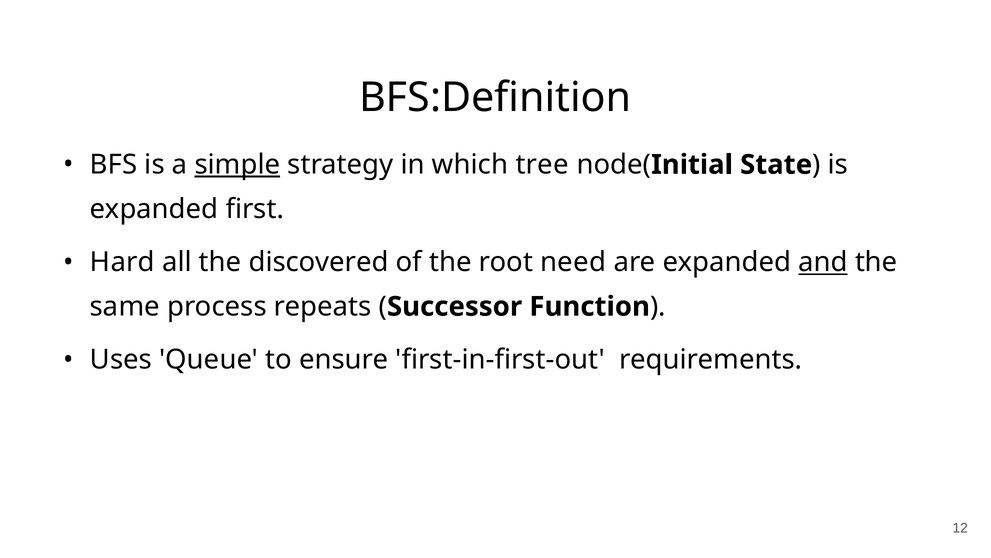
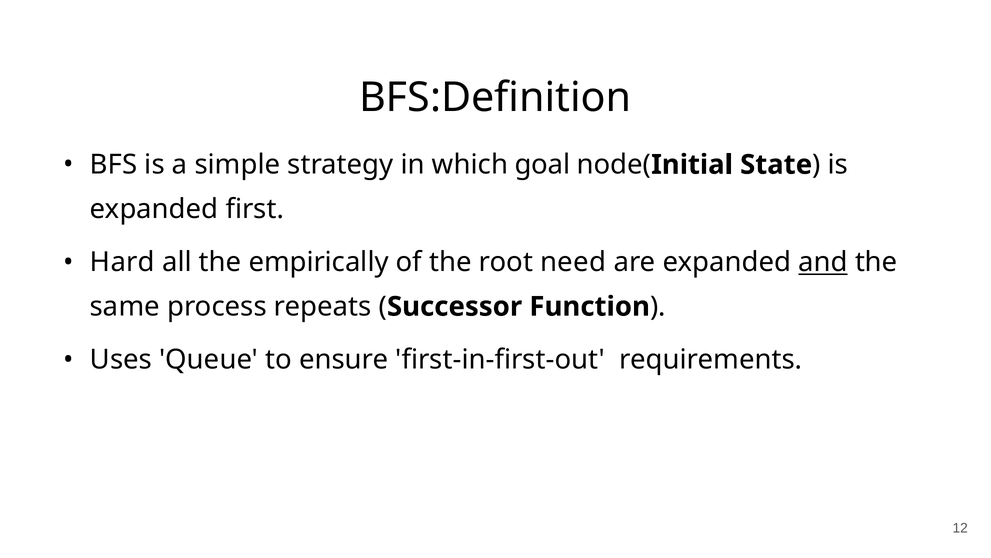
simple underline: present -> none (237, 165)
tree: tree -> goal (542, 165)
discovered: discovered -> empirically (319, 262)
